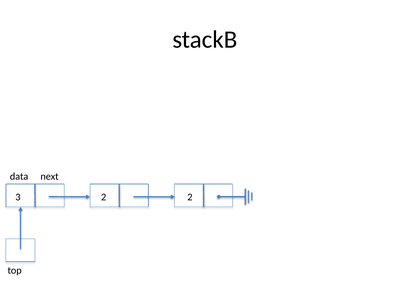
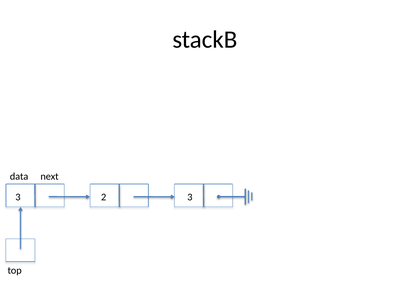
3 2: 2 -> 3 (190, 198)
